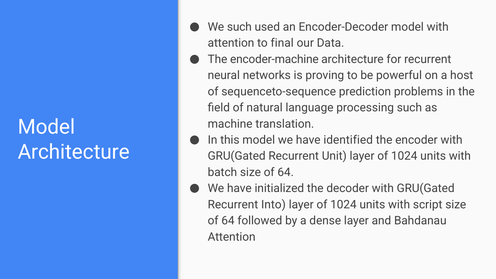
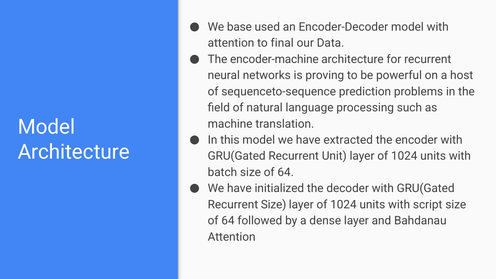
We such: such -> base (239, 27)
identified: identified -> extracted (348, 140)
Recurrent Into: Into -> Size (274, 205)
